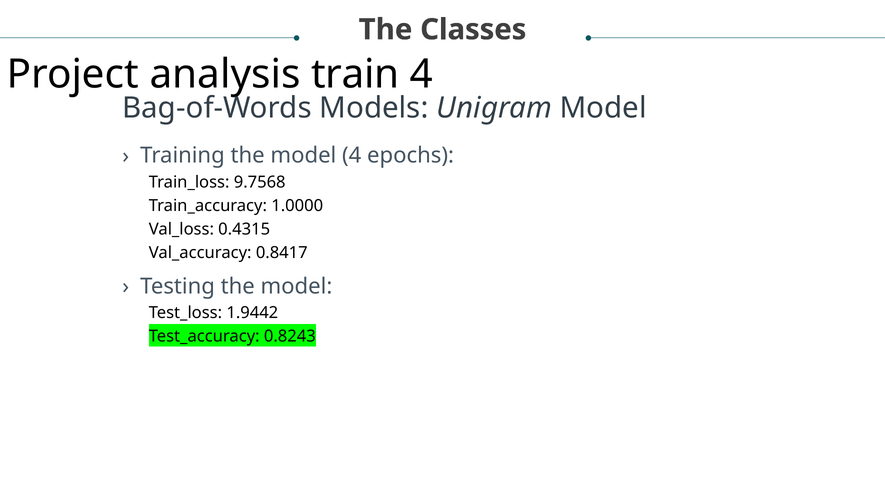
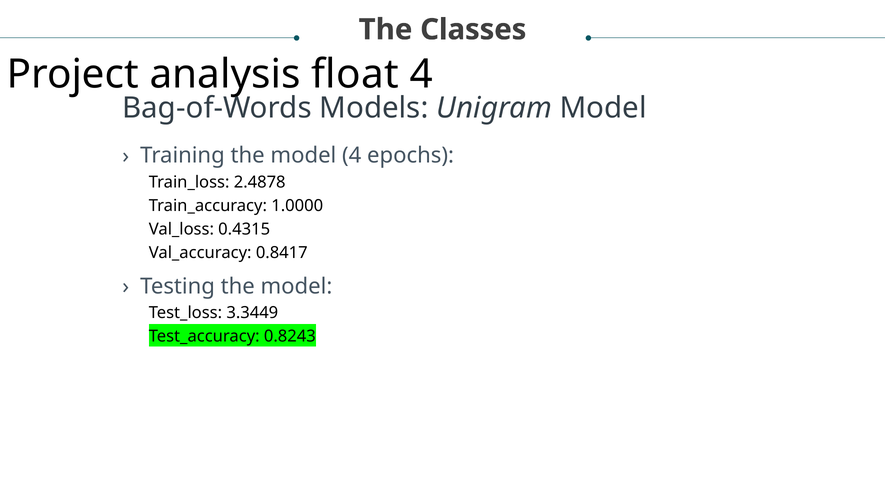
train: train -> float (355, 74)
9.7568: 9.7568 -> 2.4878 (260, 182)
1.9442: 1.9442 -> 3.3449 (252, 313)
